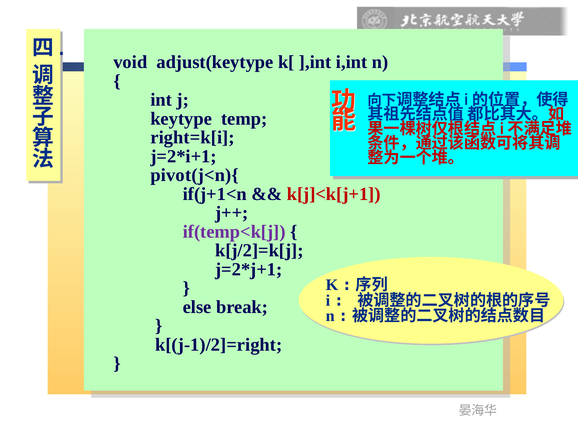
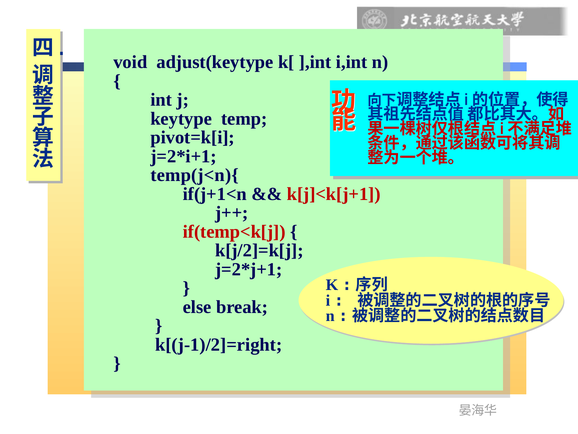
right=k[i: right=k[i -> pivot=k[i (193, 137)
pivot(j<n){: pivot(j<n){ -> temp(j<n){ (195, 175)
if(temp<k[j colour: purple -> red (234, 231)
